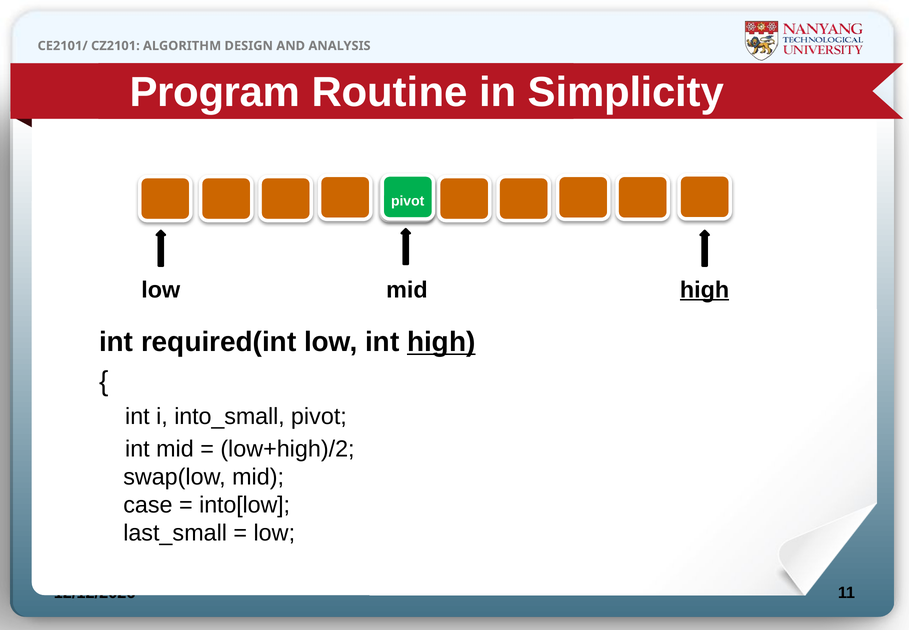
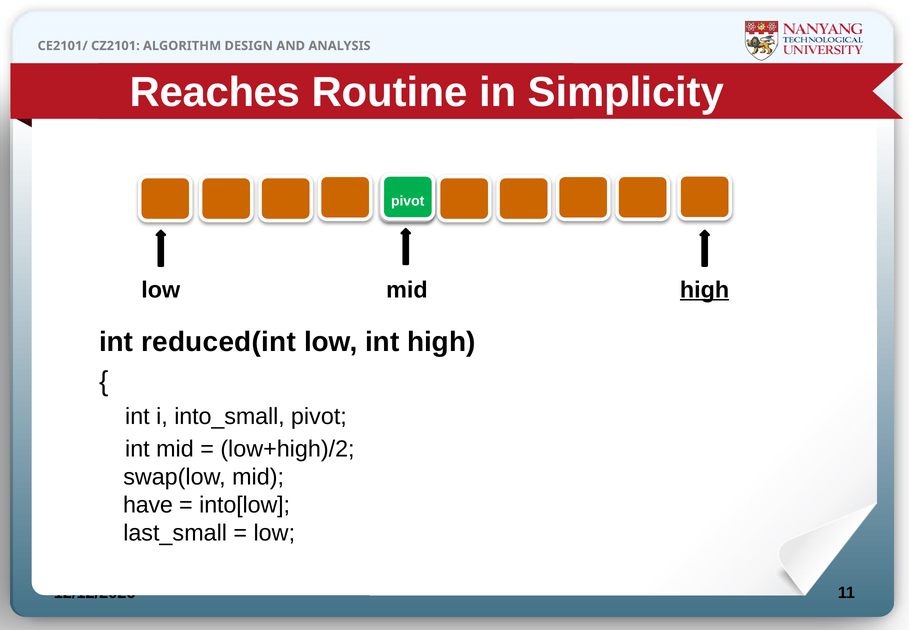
Program: Program -> Reaches (215, 93)
required(int: required(int -> reduced(int (219, 342)
high underline: present -> none (441, 342)
case: case -> have (148, 505)
